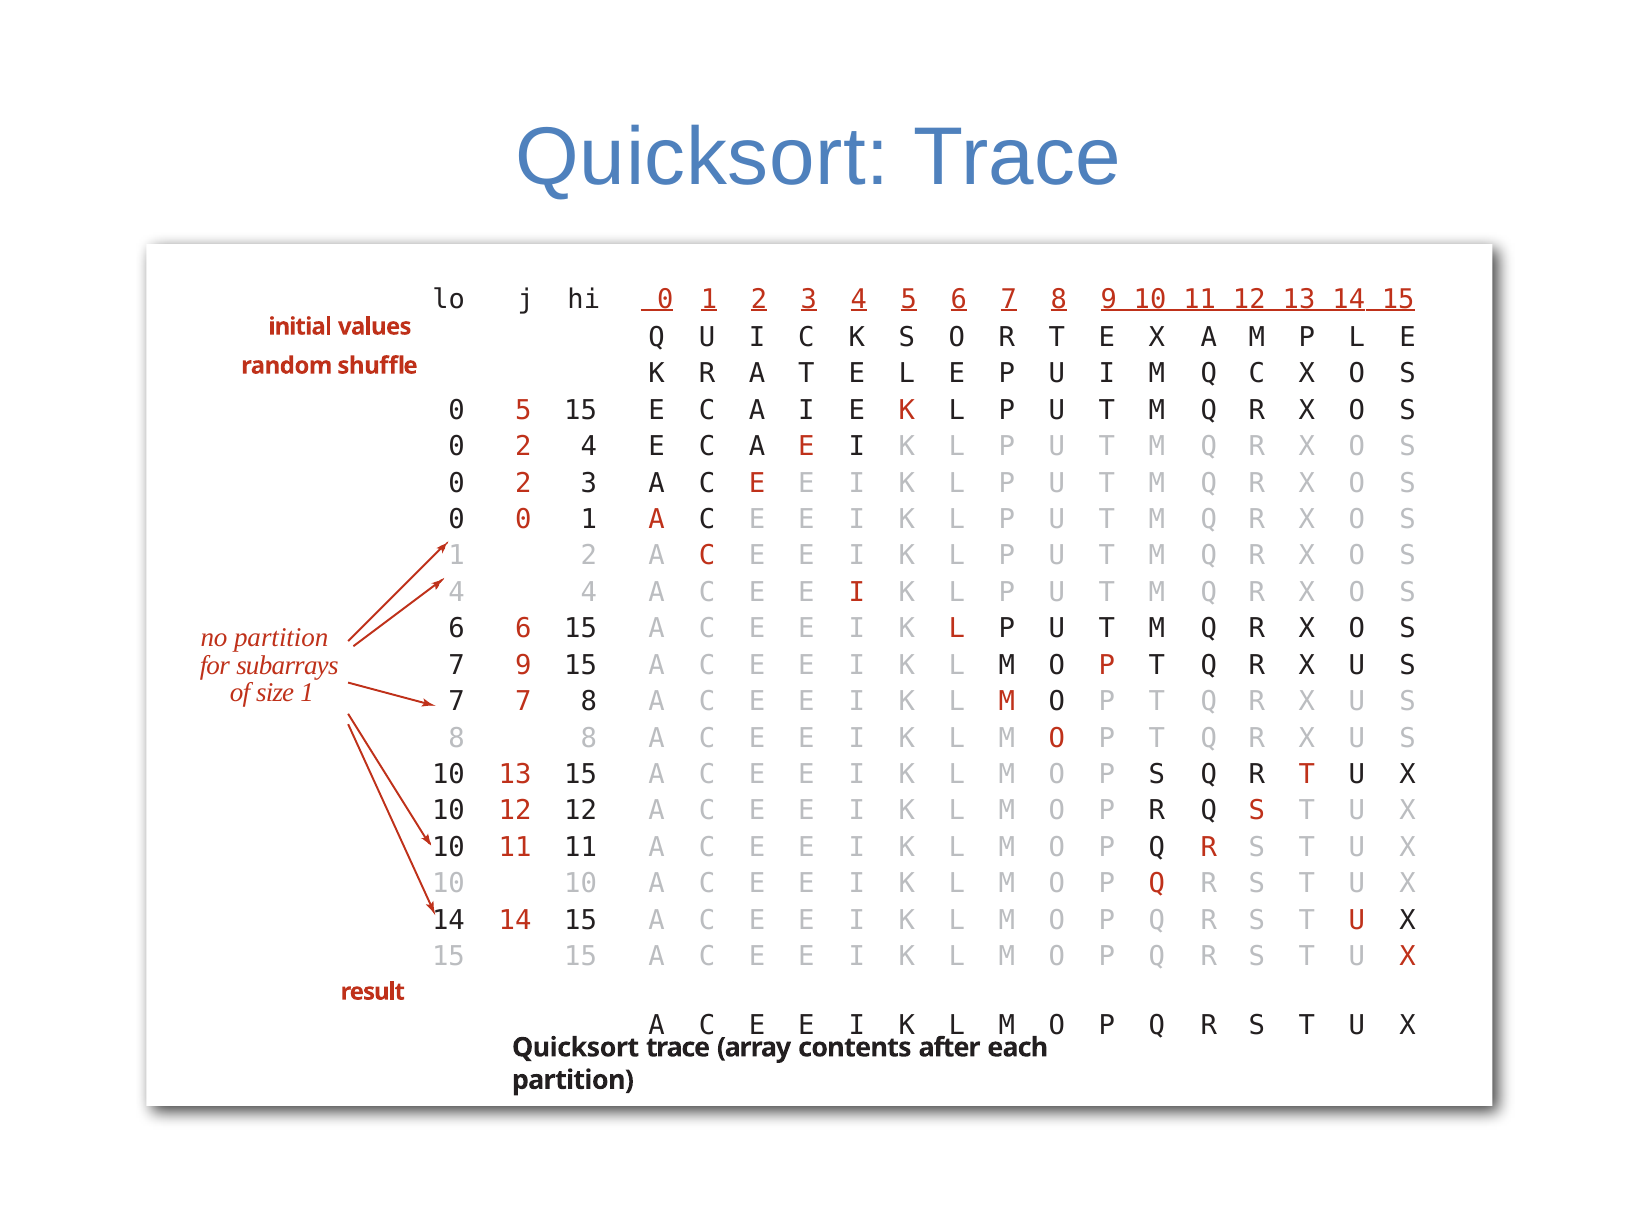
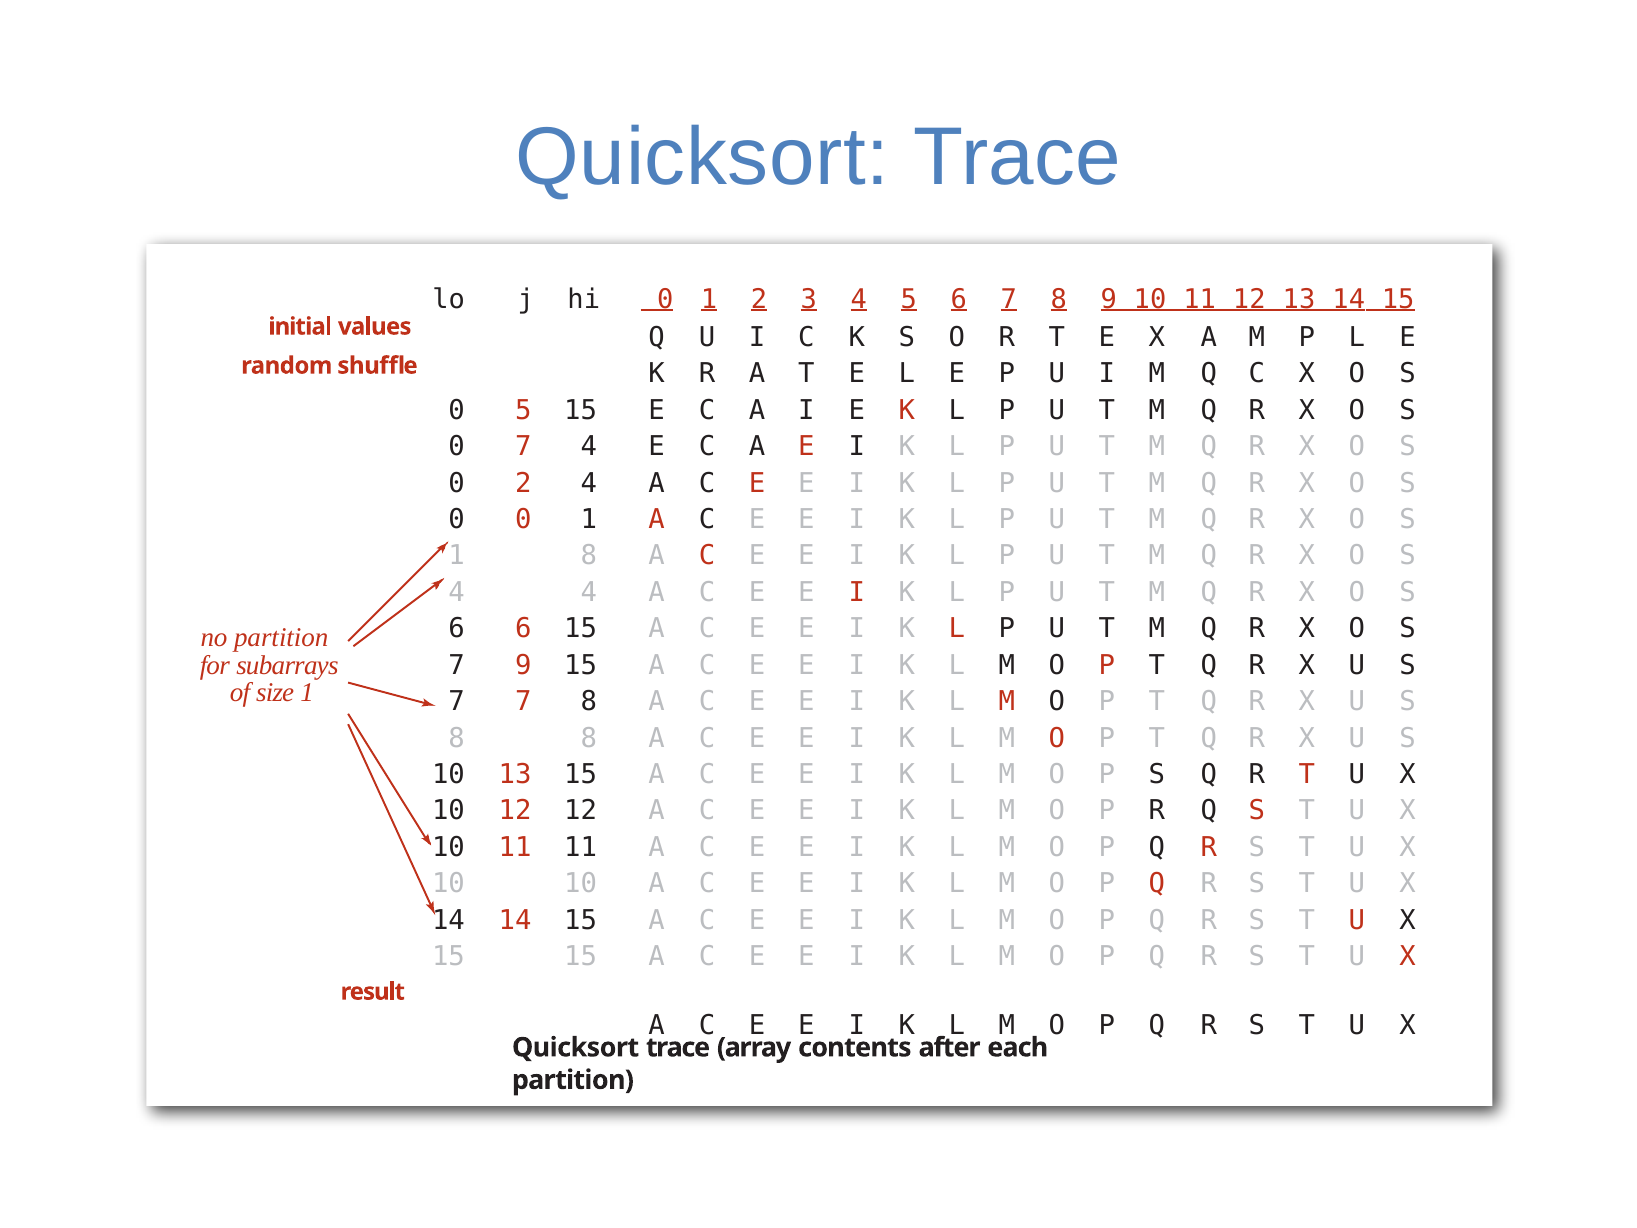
2: 2 -> 7 (523, 447)
0 2 3: 3 -> 4 (589, 483)
2: 2 -> 8 (589, 556)
